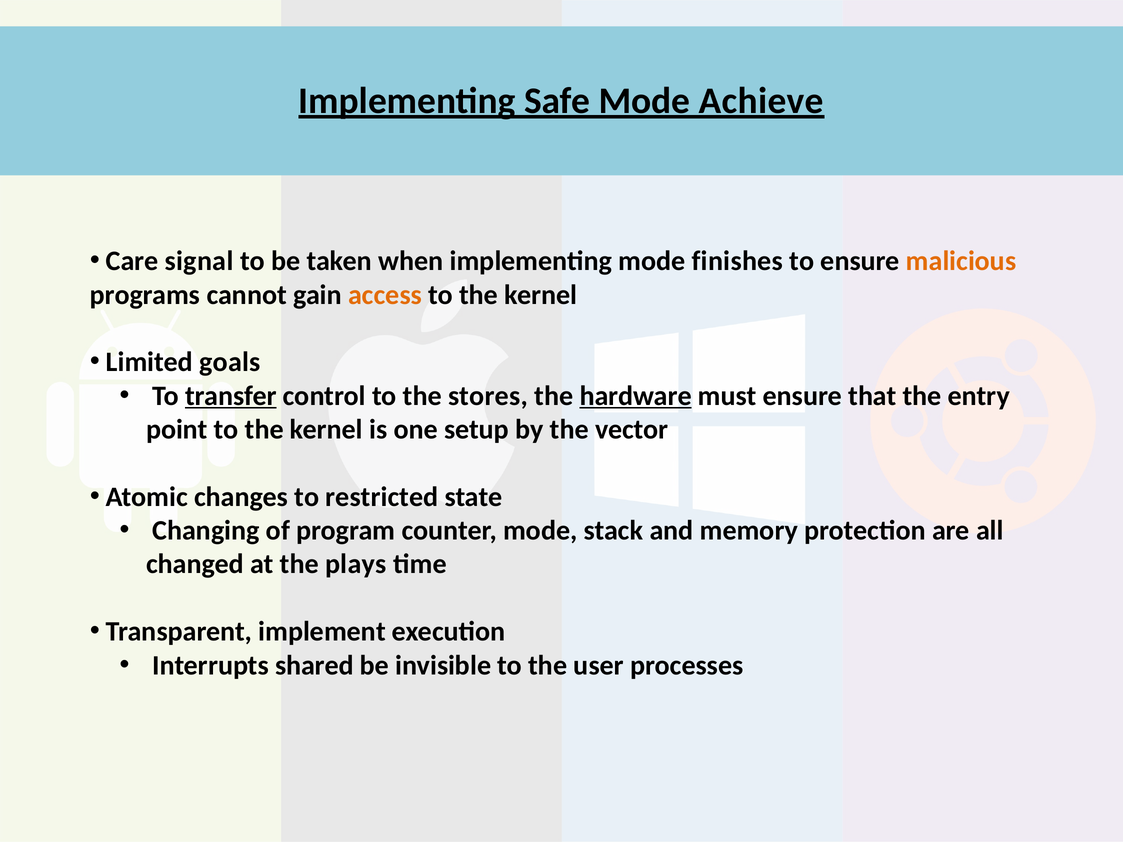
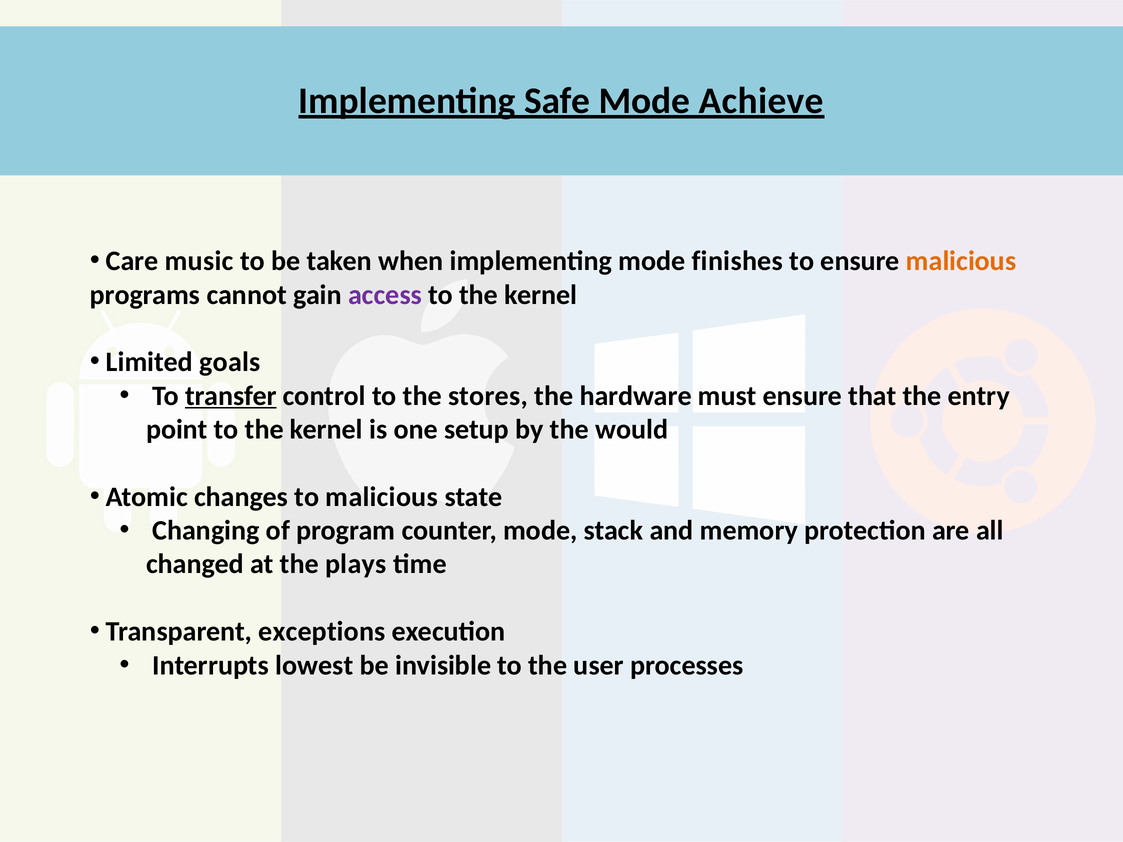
signal: signal -> music (199, 261)
access colour: orange -> purple (385, 295)
hardware underline: present -> none (636, 396)
vector: vector -> would (632, 430)
to restricted: restricted -> malicious (382, 497)
implement: implement -> exceptions (322, 632)
shared: shared -> lowest (314, 665)
